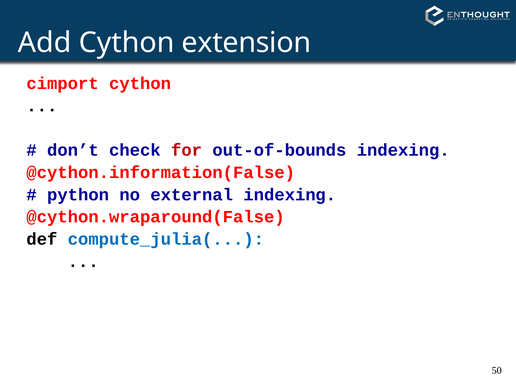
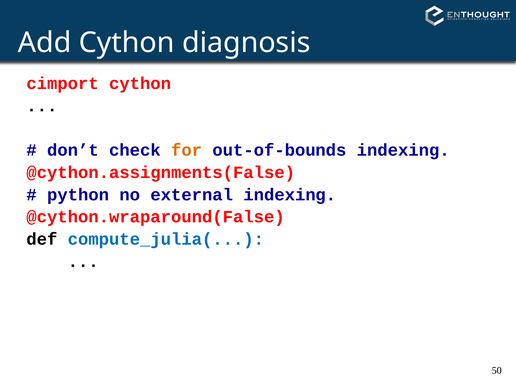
extension: extension -> diagnosis (246, 43)
for colour: red -> orange (187, 150)
@cython.information(False: @cython.information(False -> @cython.assignments(False (161, 172)
